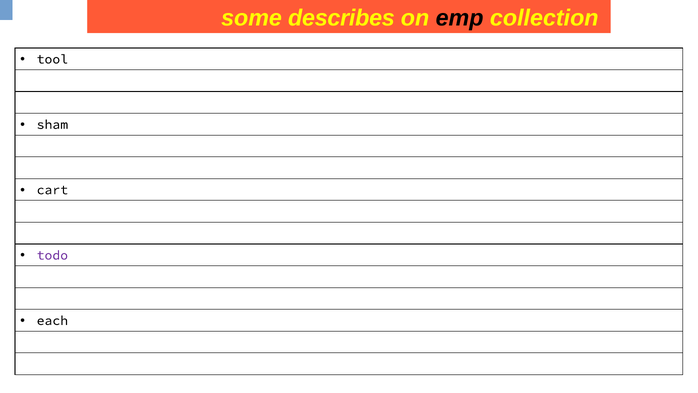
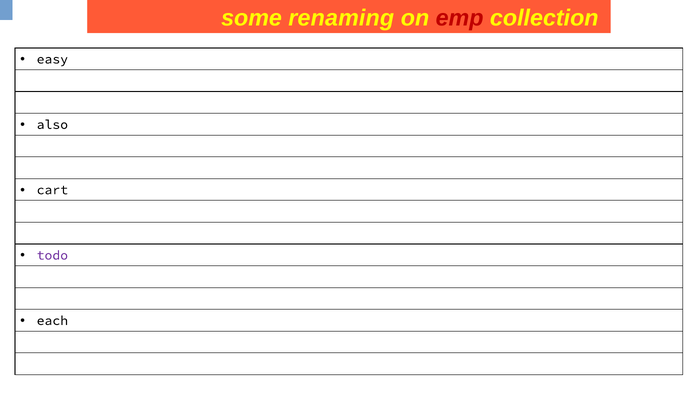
describes: describes -> renaming (341, 18)
emp colour: black -> red (460, 18)
tool: tool -> easy (52, 59)
sham: sham -> also (52, 124)
